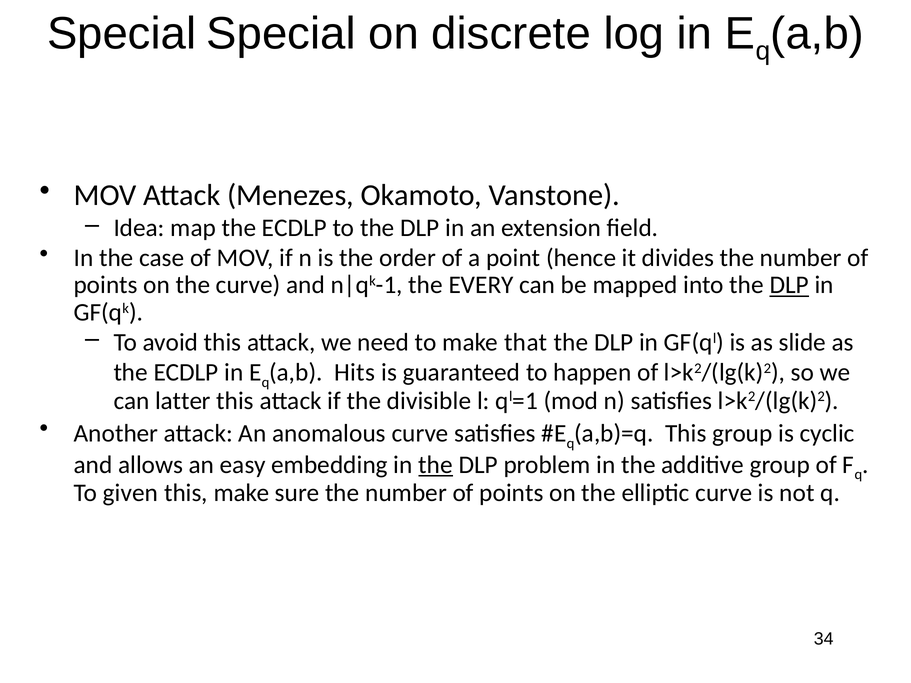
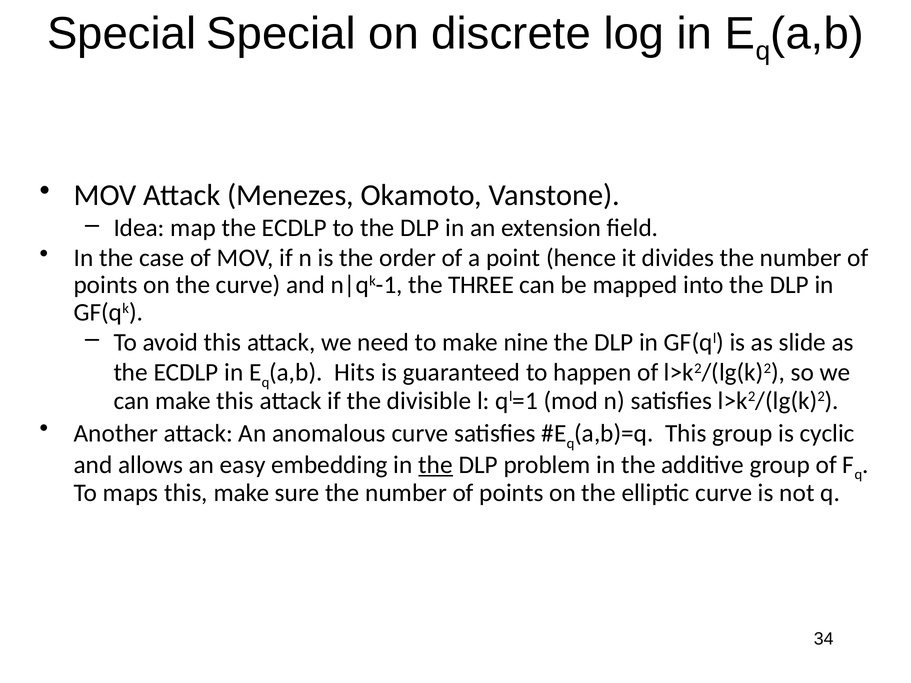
EVERY: EVERY -> THREE (481, 285)
DLP underline: present -> none (789, 285)
that: that -> nine (526, 342)
can latter: latter -> make (183, 401)
given: given -> maps (131, 493)
